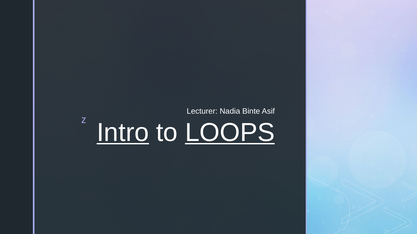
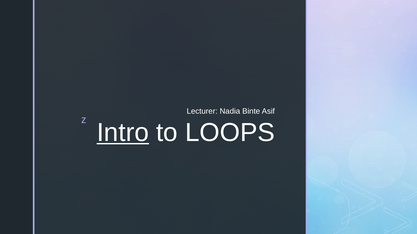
LOOPS underline: present -> none (230, 133)
